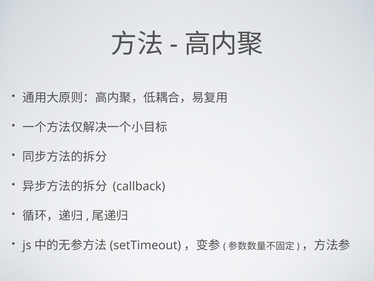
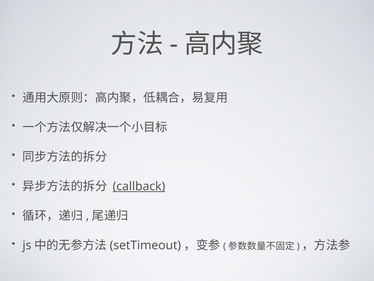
callback underline: none -> present (139, 186)
